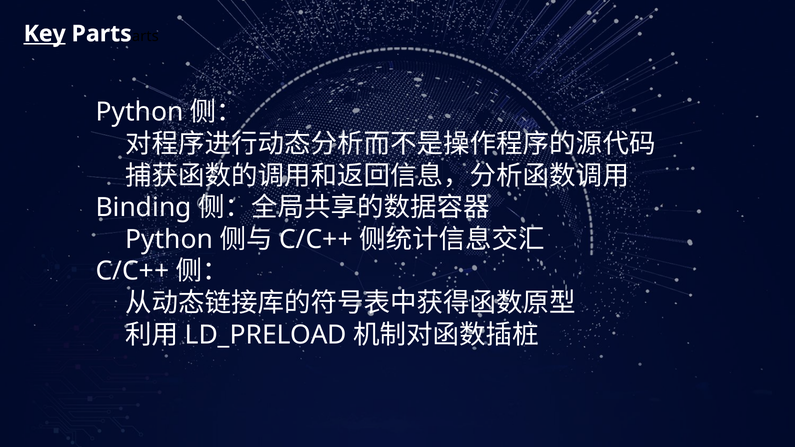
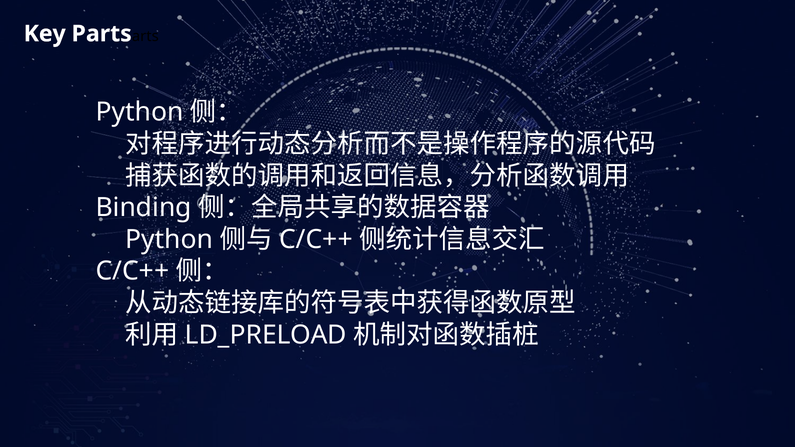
Key underline: present -> none (45, 34)
